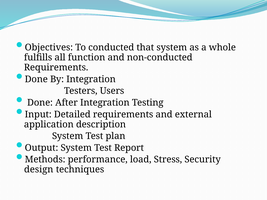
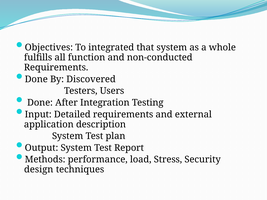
conducted: conducted -> integrated (111, 48)
By Integration: Integration -> Discovered (91, 79)
